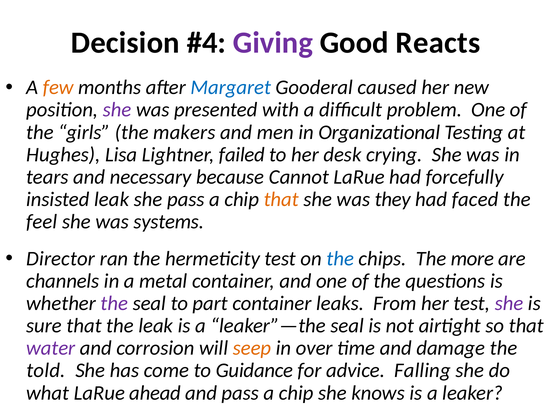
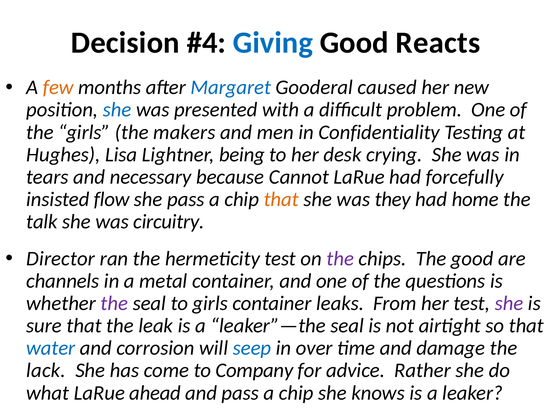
Giving colour: purple -> blue (273, 43)
she colour: purple -> blue (117, 110)
Organizational: Organizational -> Confidentiality (379, 132)
failed: failed -> being (242, 155)
insisted leak: leak -> flow (112, 199)
faced: faced -> home (475, 199)
feel: feel -> talk (42, 222)
systems: systems -> circuitry (169, 222)
the colour: blue -> purple (340, 259)
The more: more -> good (472, 259)
to part: part -> girls (210, 303)
water colour: purple -> blue (51, 348)
seep colour: orange -> blue (252, 348)
told: told -> lack (46, 370)
Guidance: Guidance -> Company (254, 370)
Falling: Falling -> Rather (423, 370)
